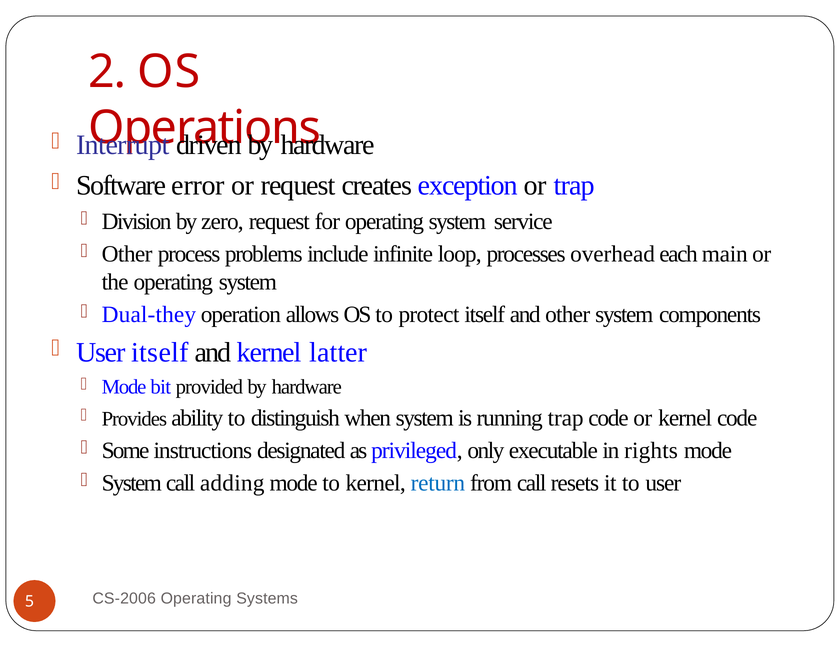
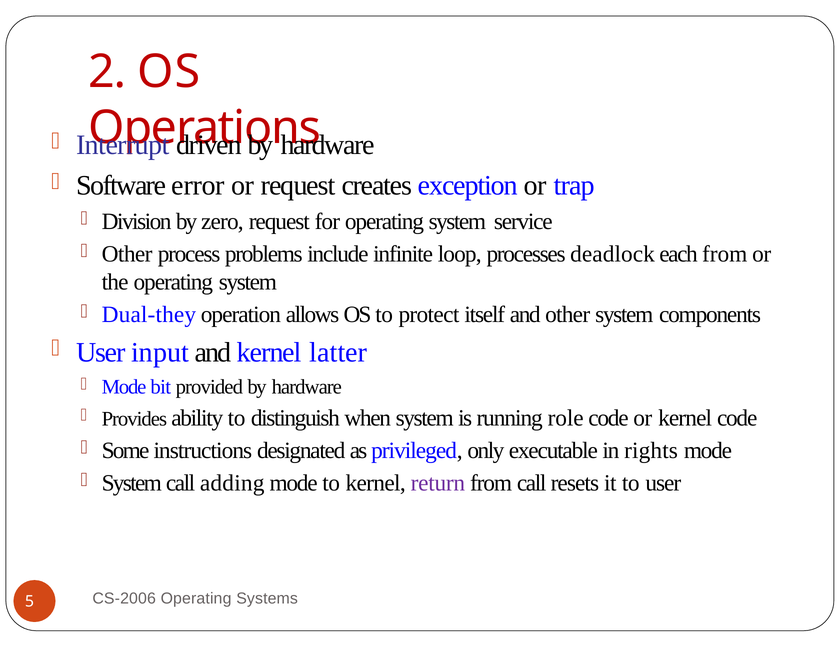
overhead: overhead -> deadlock (613, 254)
each main: main -> from (725, 254)
User itself: itself -> input (160, 352)
running trap: trap -> role (566, 418)
return colour: blue -> purple (438, 483)
